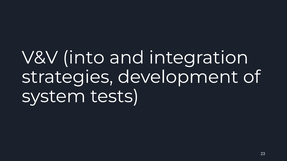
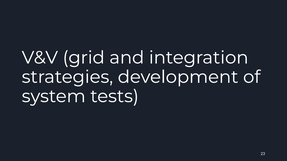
into: into -> grid (84, 58)
